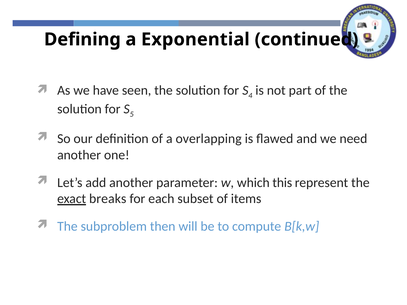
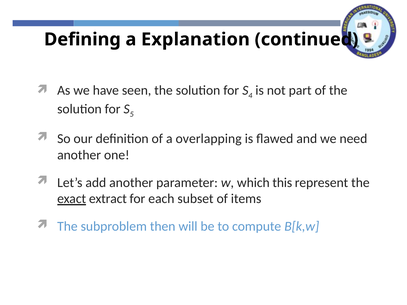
Exponential: Exponential -> Explanation (195, 39)
breaks: breaks -> extract (108, 199)
